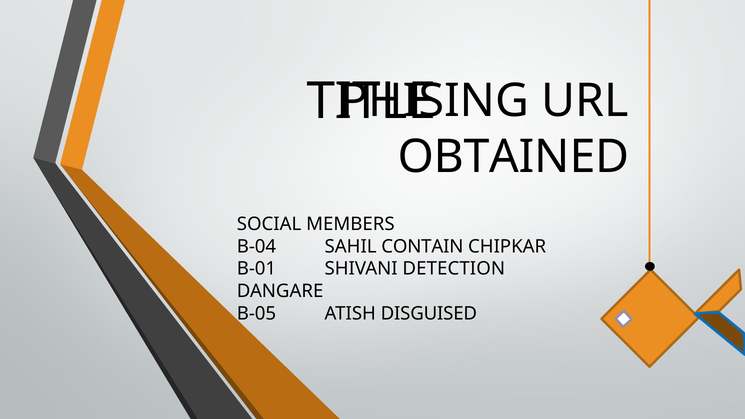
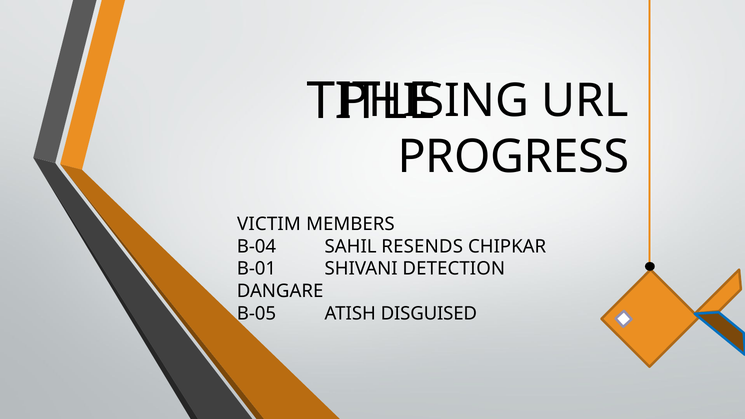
OBTAINED: OBTAINED -> PROGRESS (513, 157)
SOCIAL: SOCIAL -> VICTIM (269, 224)
CONTAIN: CONTAIN -> RESENDS (422, 246)
